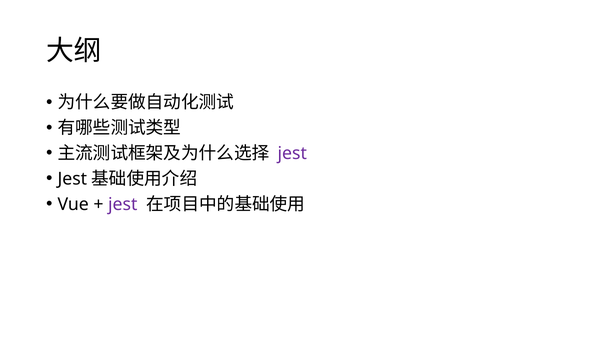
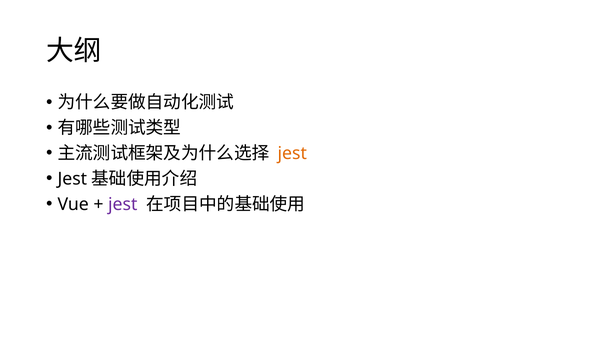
jest colour: purple -> orange (292, 153)
